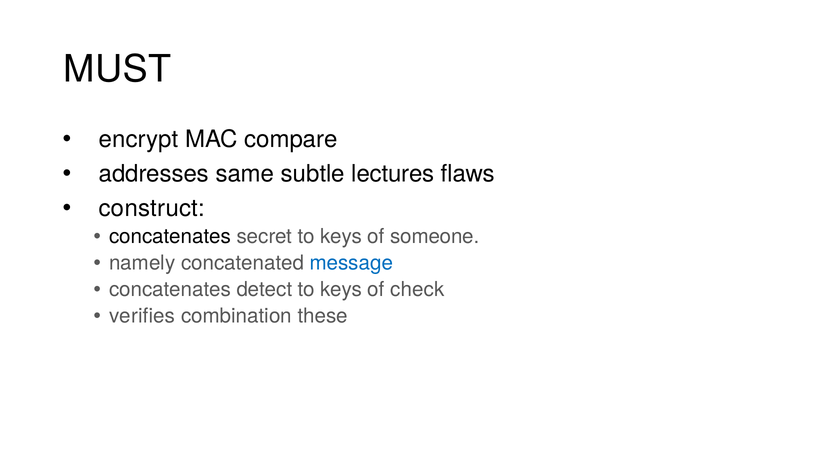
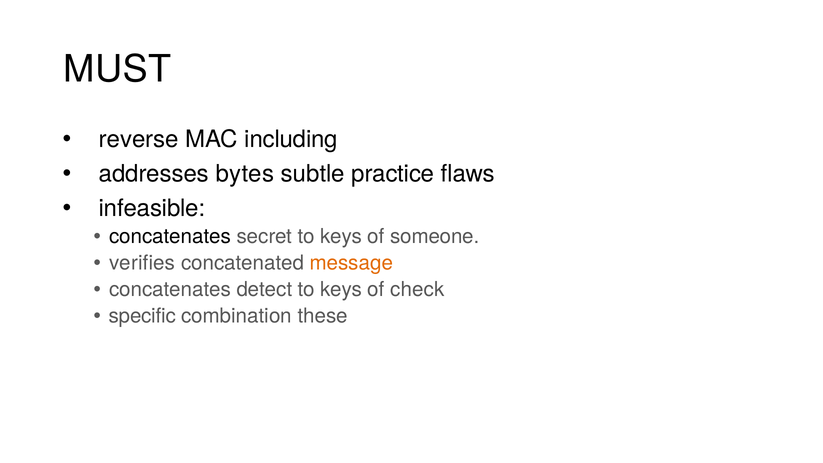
encrypt: encrypt -> reverse (139, 139)
compare: compare -> including (291, 139)
same: same -> bytes (245, 174)
lectures: lectures -> practice (393, 174)
construct: construct -> infeasible (152, 208)
namely: namely -> verifies (142, 263)
message colour: blue -> orange (351, 263)
verifies: verifies -> specific (142, 316)
